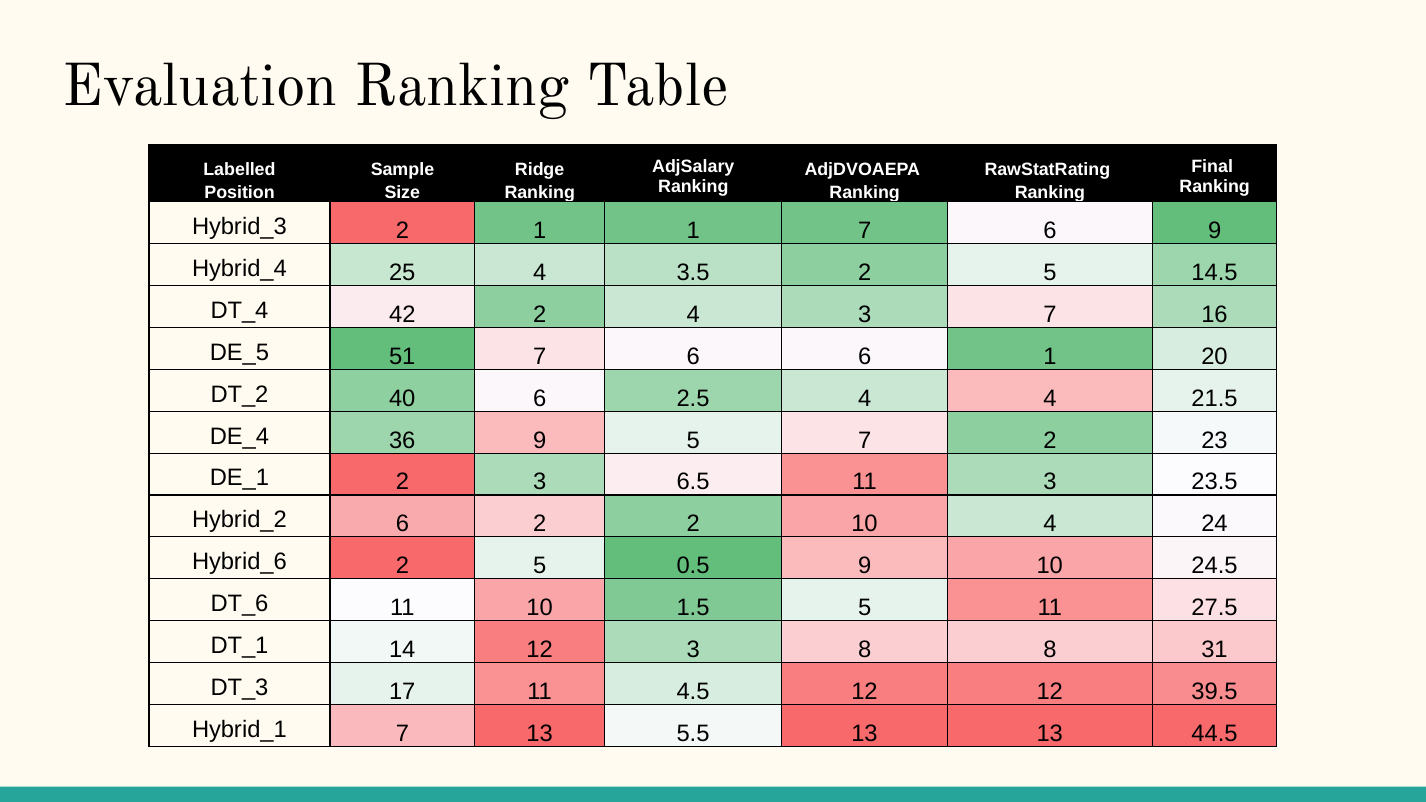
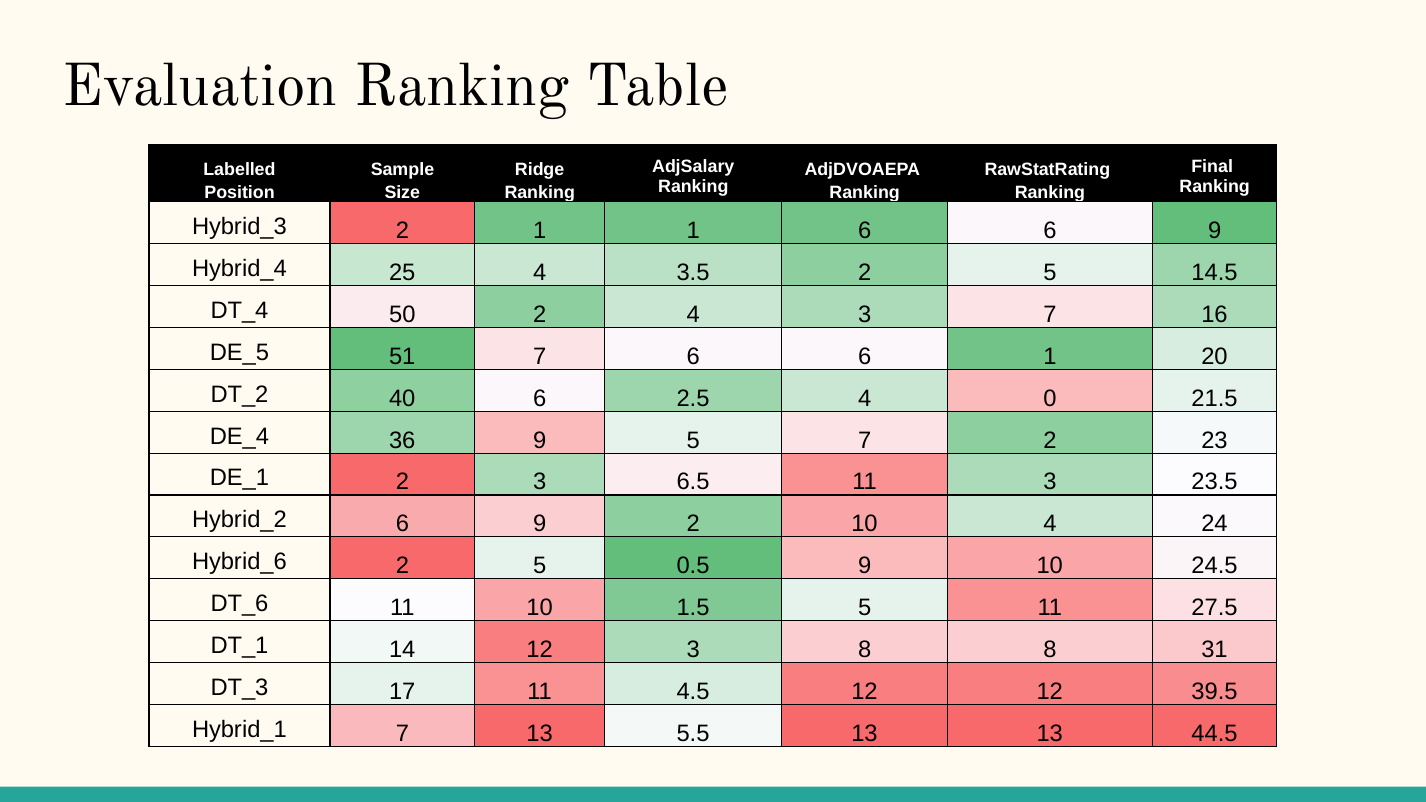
1 7: 7 -> 6 (865, 231)
42: 42 -> 50 (402, 315)
4 4: 4 -> 0 (1050, 398)
2: 2 -> 9 (540, 524)
